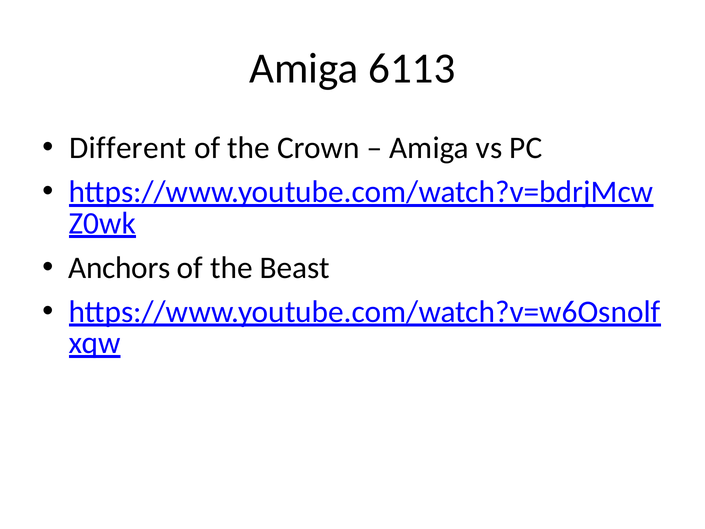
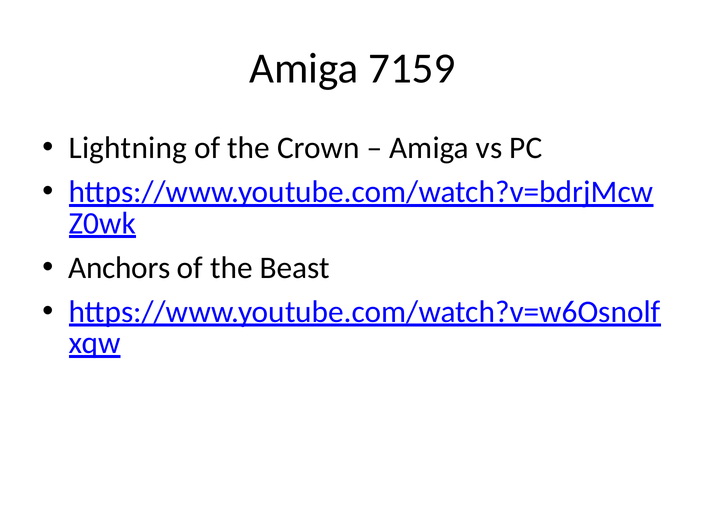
6113: 6113 -> 7159 (412, 68)
Different: Different -> Lightning (128, 148)
